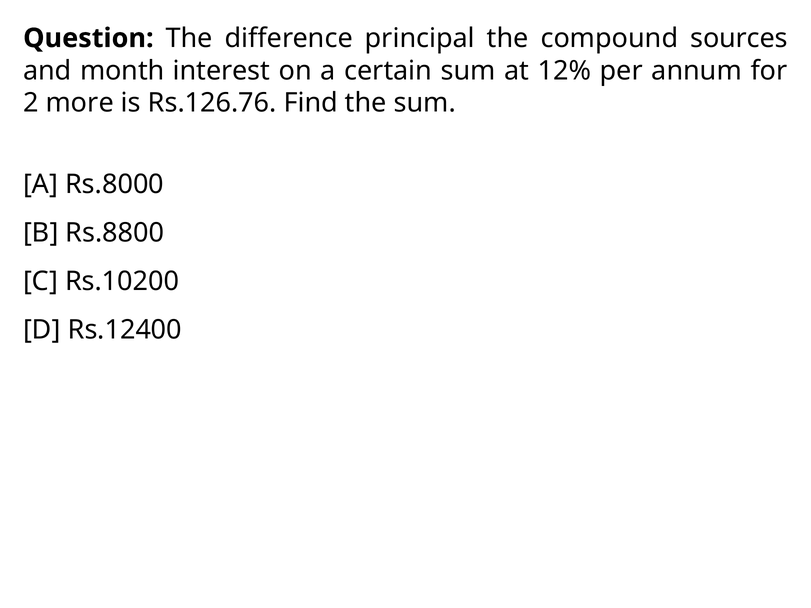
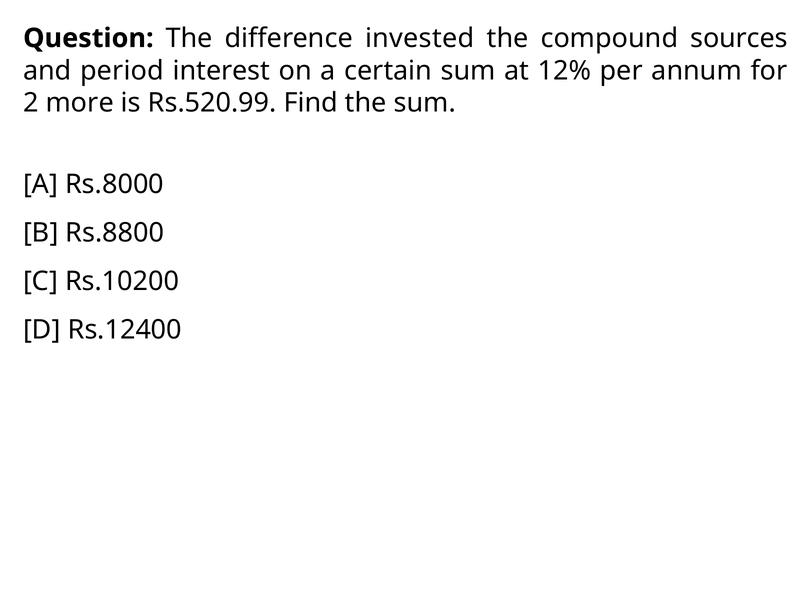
principal: principal -> invested (420, 38)
month: month -> period (122, 71)
Rs.126.76: Rs.126.76 -> Rs.520.99 (212, 103)
